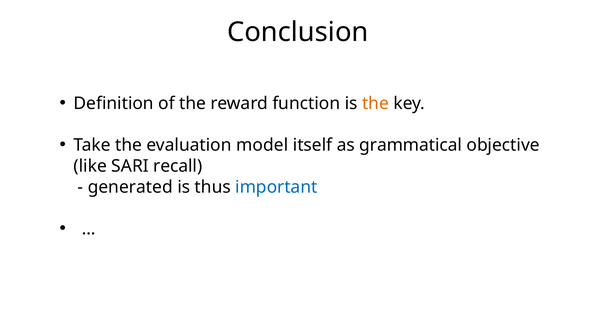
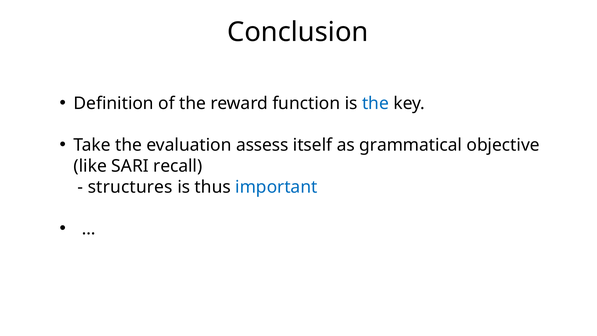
the colour: orange -> blue (375, 103)
model: model -> assess (262, 145)
generated: generated -> structures (130, 187)
